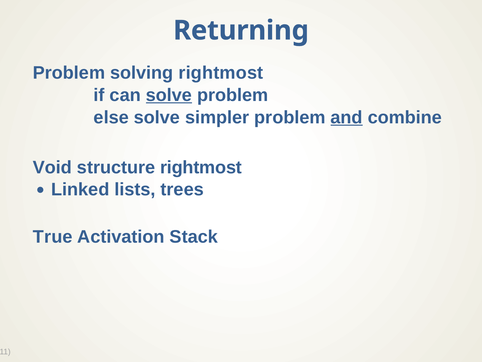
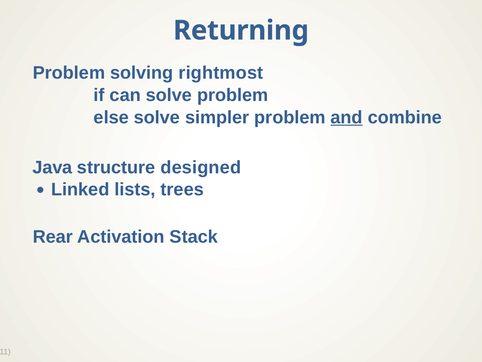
solve underline: present -> none (169, 95)
Void: Void -> Java (52, 167)
structure rightmost: rightmost -> designed (201, 167)
True: True -> Rear (53, 237)
